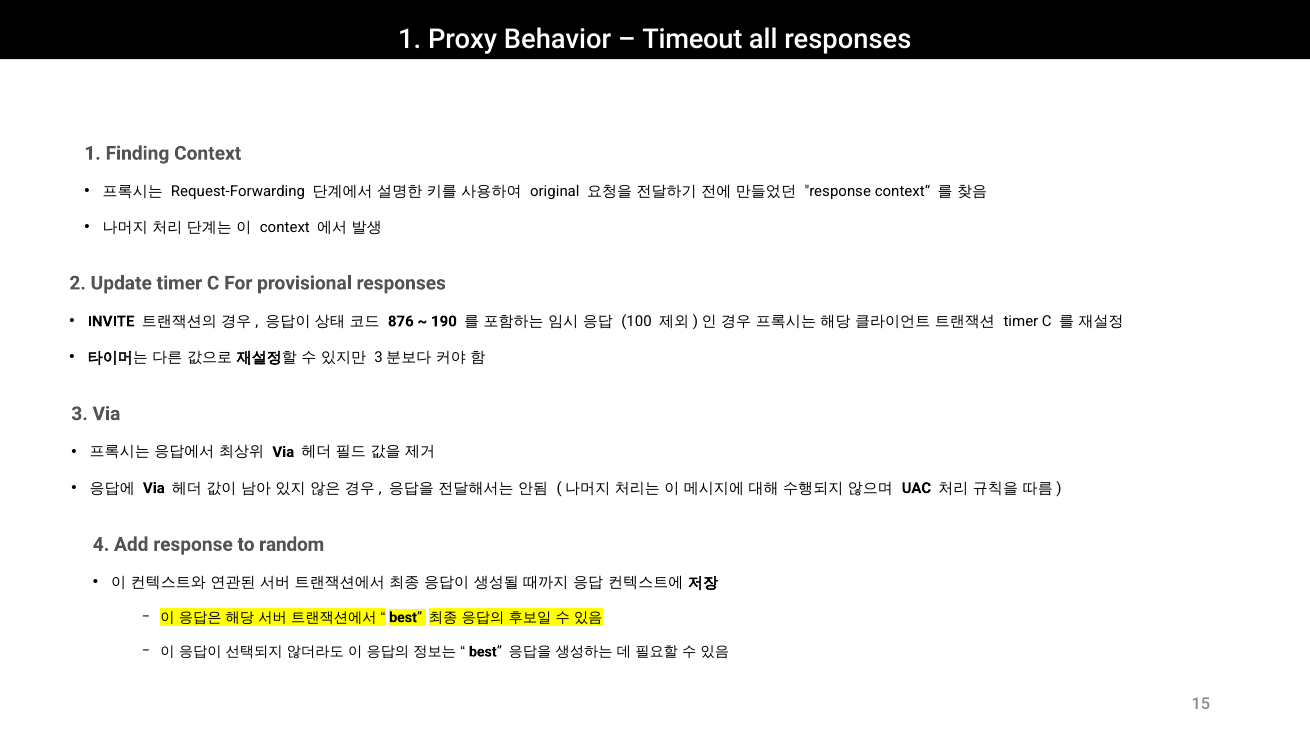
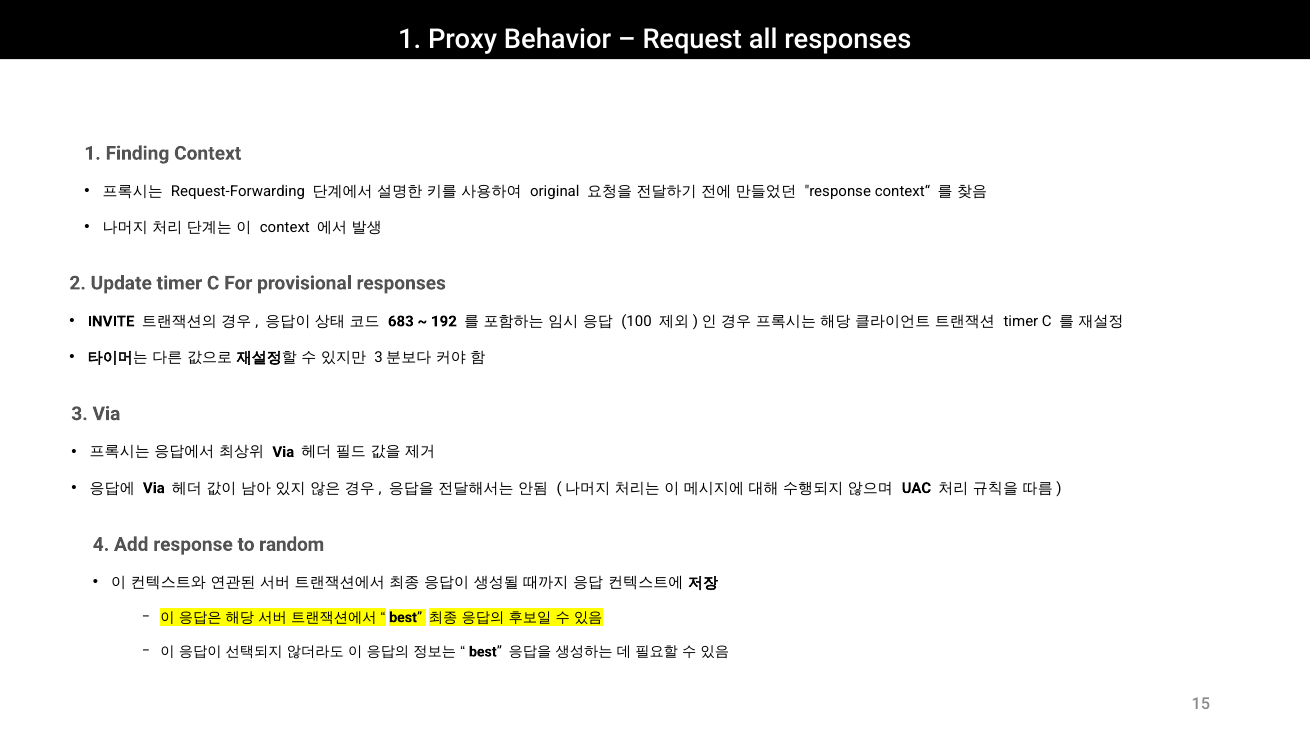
Timeout: Timeout -> Request (692, 39)
876: 876 -> 683 (401, 321)
190: 190 -> 192 (444, 321)
